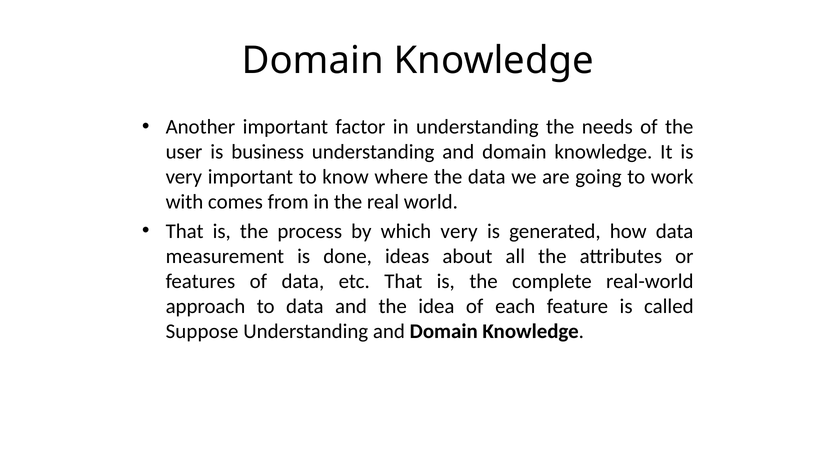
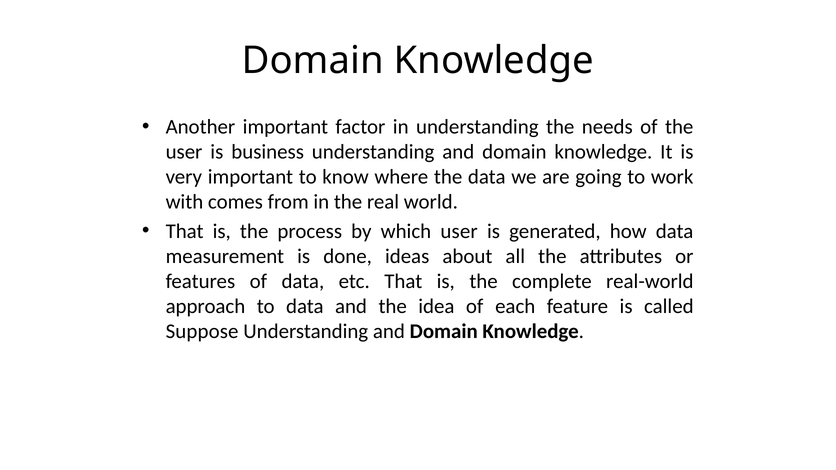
which very: very -> user (459, 231)
